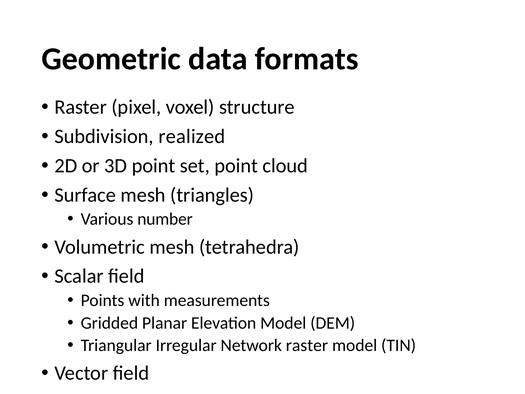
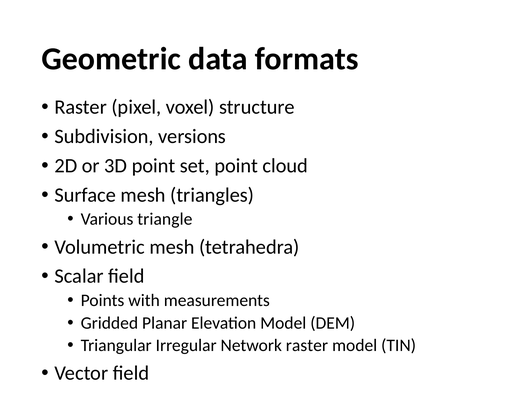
realized: realized -> versions (192, 136)
number: number -> triangle (165, 219)
